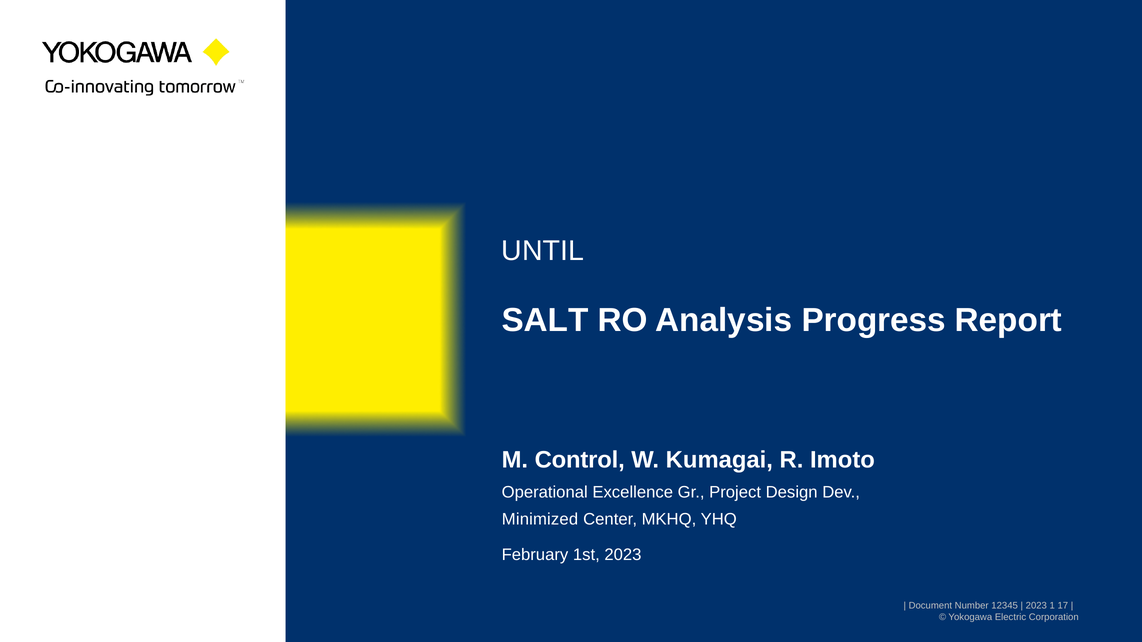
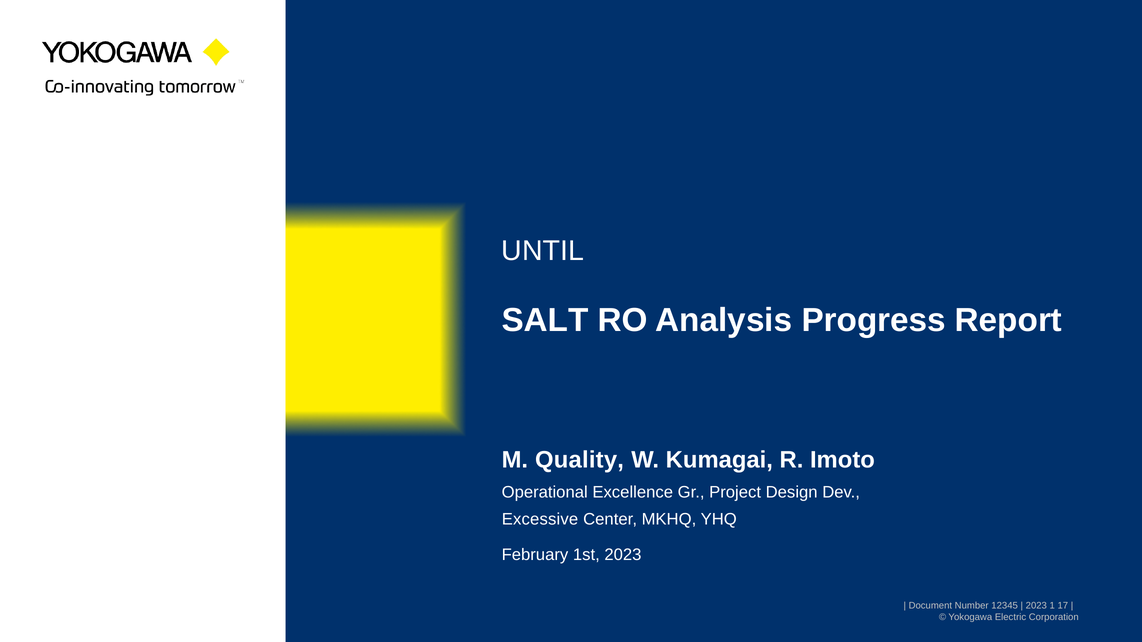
Control: Control -> Quality (580, 460)
Minimized: Minimized -> Excessive (540, 520)
